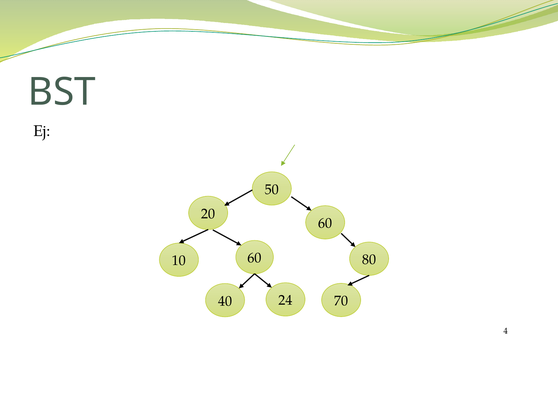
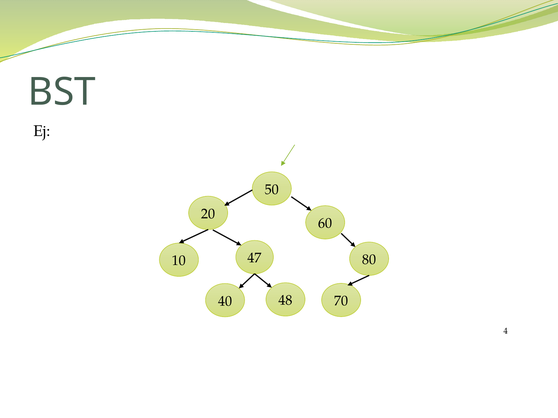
10 60: 60 -> 47 (255, 258)
24: 24 -> 48 (285, 301)
